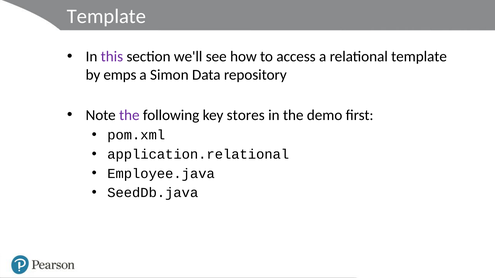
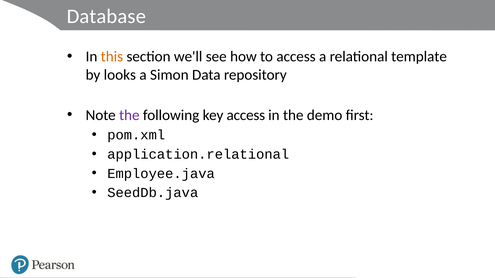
Template: Template -> Database (106, 17)
this colour: purple -> orange (112, 57)
emps: emps -> looks (120, 75)
key stores: stores -> access (246, 115)
